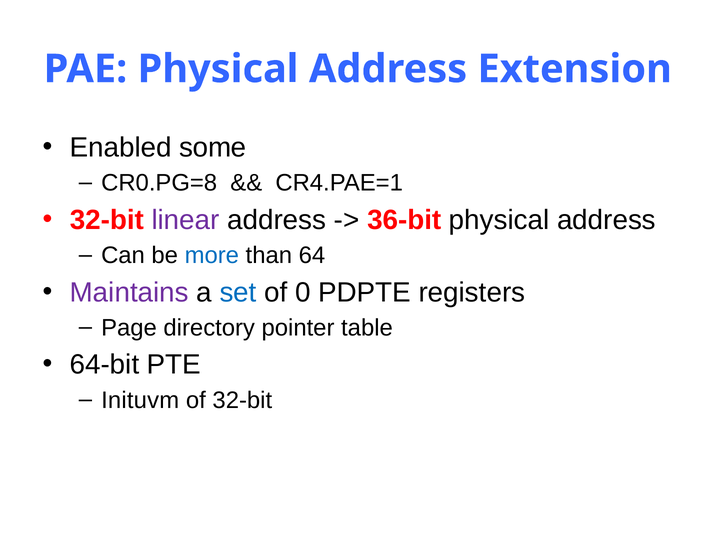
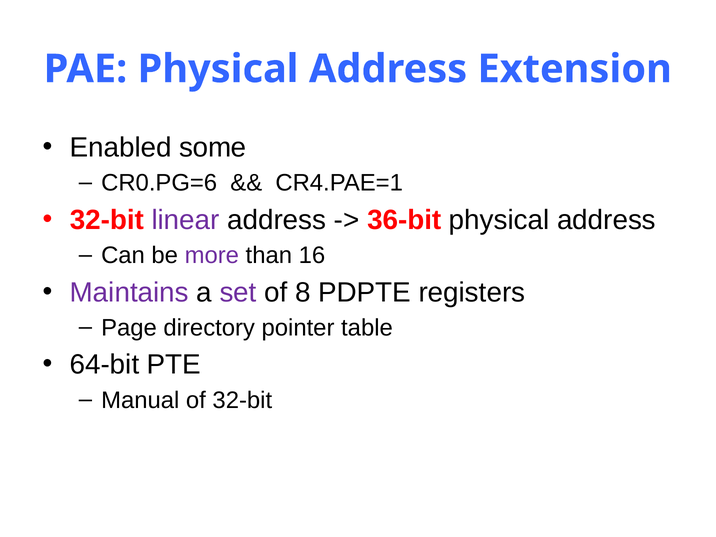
CR0.PG=8: CR0.PG=8 -> CR0.PG=6 (159, 183)
more colour: blue -> purple (212, 255)
64: 64 -> 16 (312, 255)
set colour: blue -> purple (238, 292)
0: 0 -> 8 (303, 292)
Inituvm: Inituvm -> Manual (140, 400)
